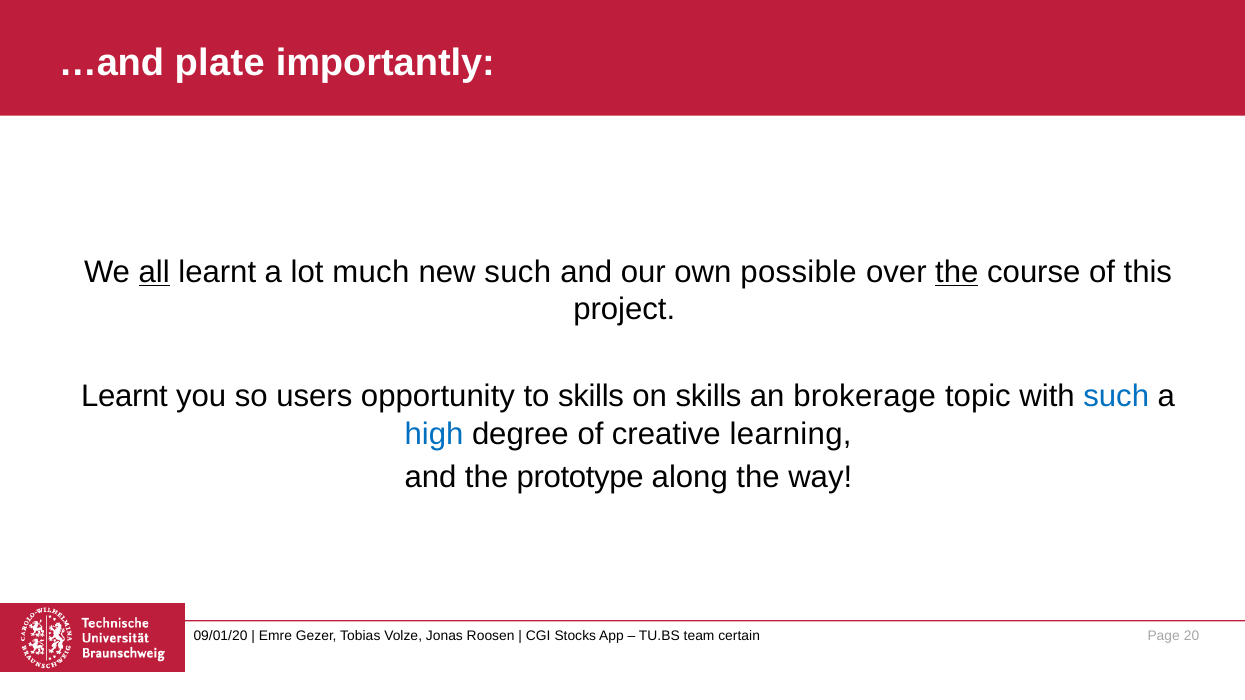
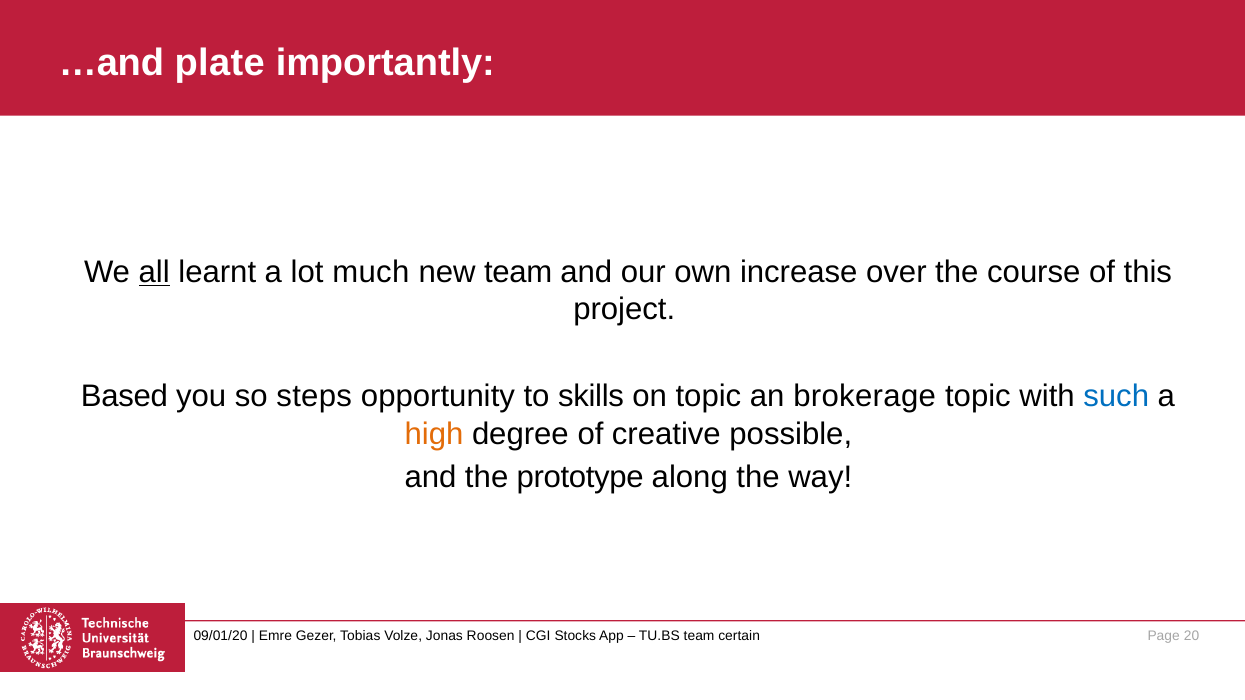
new such: such -> team (518, 272)
possible: possible -> increase (799, 272)
the underline: present -> none (957, 272)
Learnt: Learnt -> Based (124, 397)
users: users -> steps (314, 397)
on skills: skills -> topic (708, 397)
high colour: blue -> orange (434, 434)
learning: learning -> possible (791, 434)
